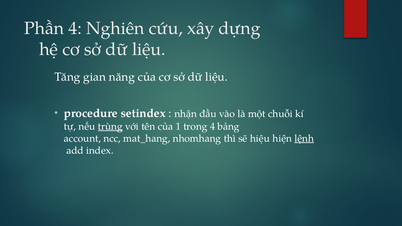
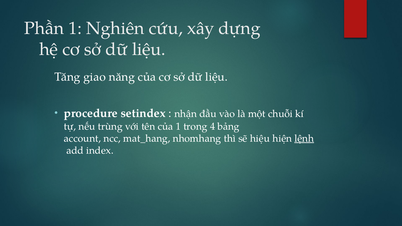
Phần 4: 4 -> 1 (75, 28)
gian: gian -> giao (95, 77)
trùng underline: present -> none (110, 126)
